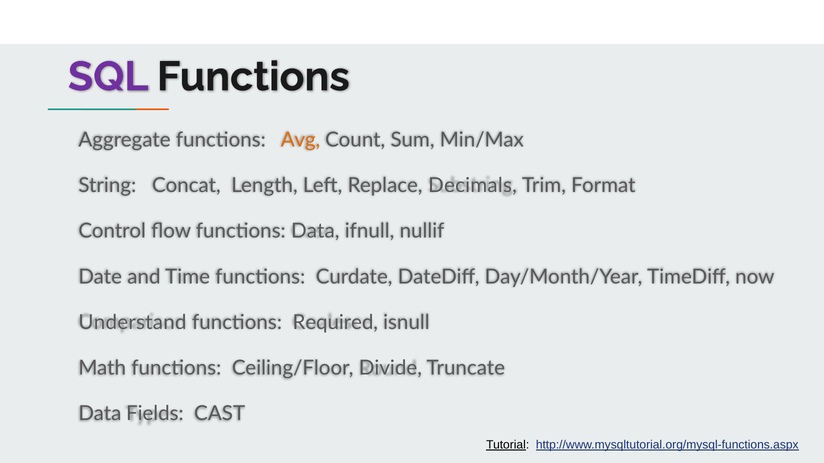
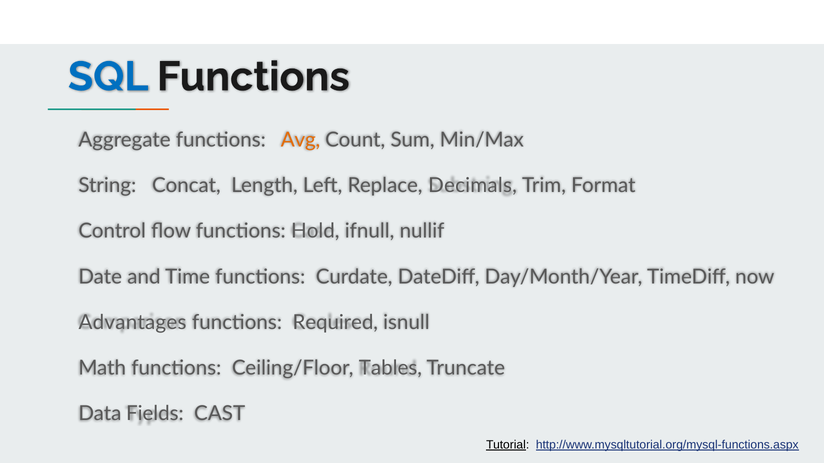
SQL colour: purple -> blue (108, 77)
functions Data: Data -> Hold (315, 231)
Understand: Understand -> Advantages (132, 323)
Divide: Divide -> Tables (390, 368)
